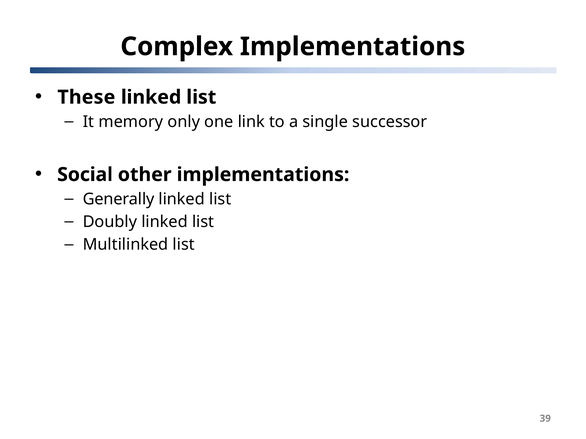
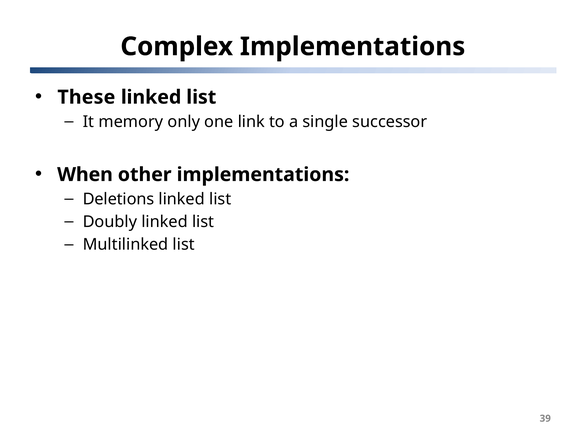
Social: Social -> When (85, 175)
Generally: Generally -> Deletions (119, 199)
